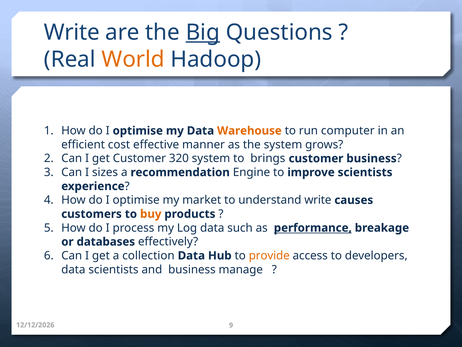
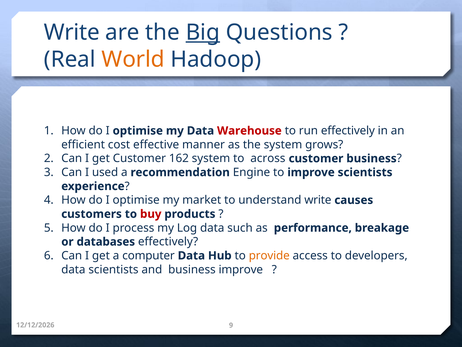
Warehouse colour: orange -> red (249, 131)
run computer: computer -> effectively (348, 131)
320: 320 -> 162 (179, 158)
brings: brings -> across (268, 158)
sizes: sizes -> used (105, 172)
buy colour: orange -> red (151, 214)
performance underline: present -> none (313, 228)
collection: collection -> computer (149, 255)
business manage: manage -> improve (241, 269)
